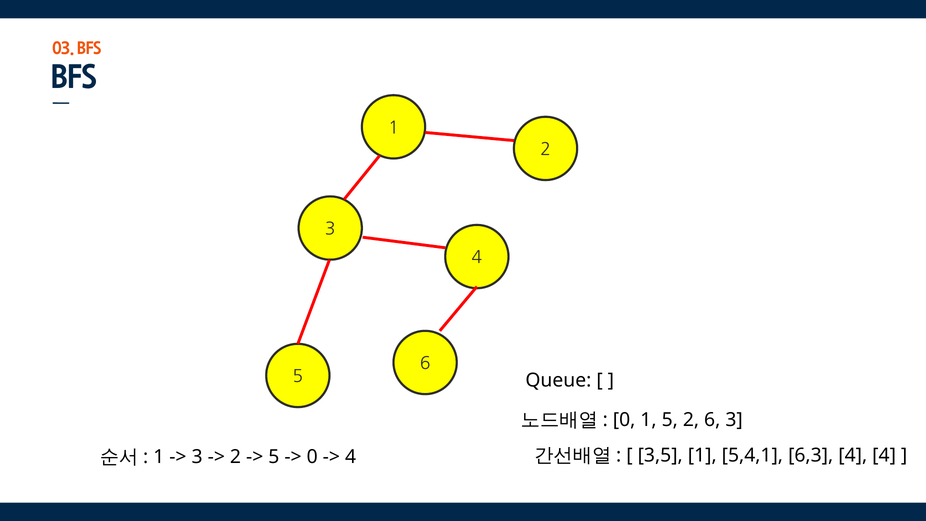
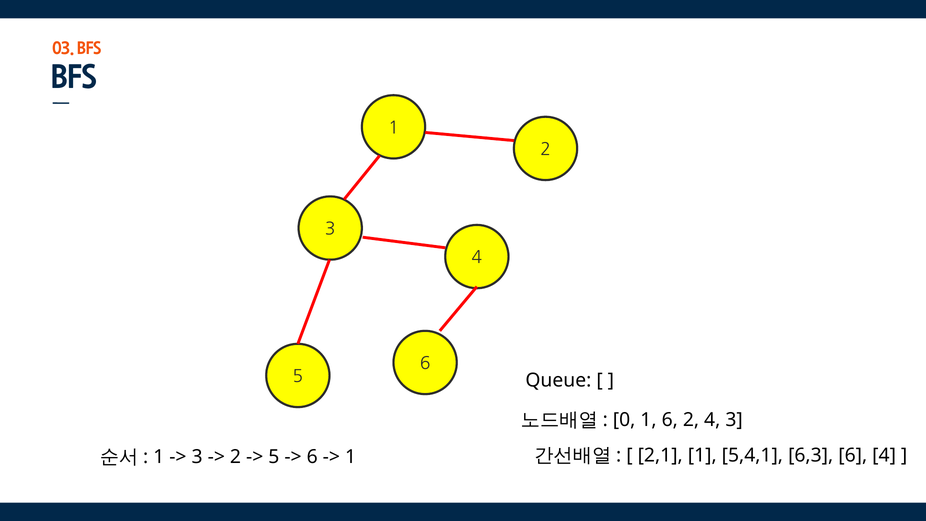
1 5: 5 -> 6 (670, 420)
6: 6 -> 4 (712, 420)
3,5: 3,5 -> 2,1 (660, 455)
6,3 4: 4 -> 6 (853, 455)
0: 0 -> 6 (312, 457)
4: 4 -> 1 (351, 457)
